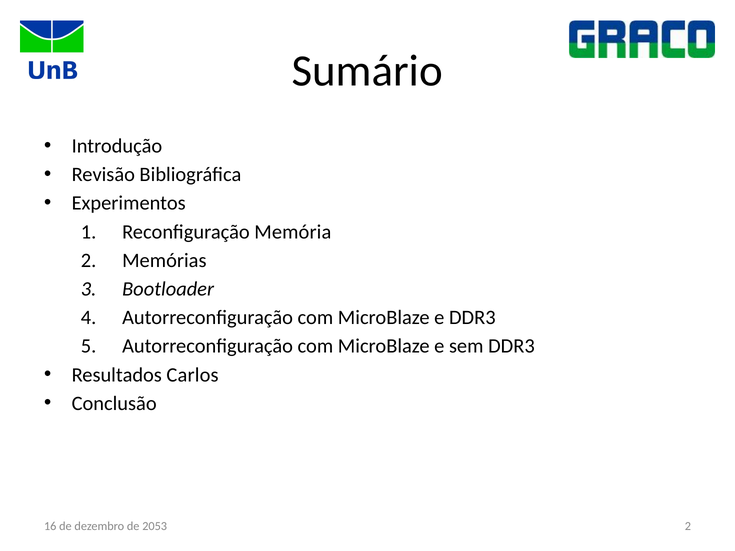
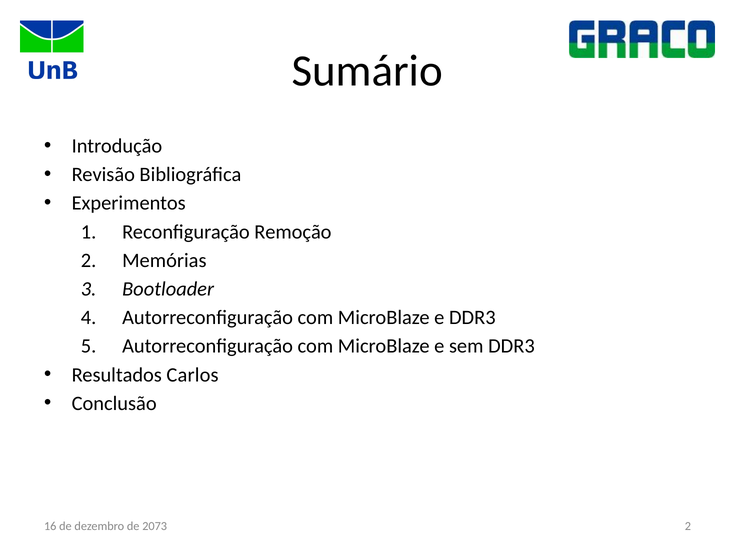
Memória: Memória -> Remoção (293, 232)
2053: 2053 -> 2073 (155, 526)
